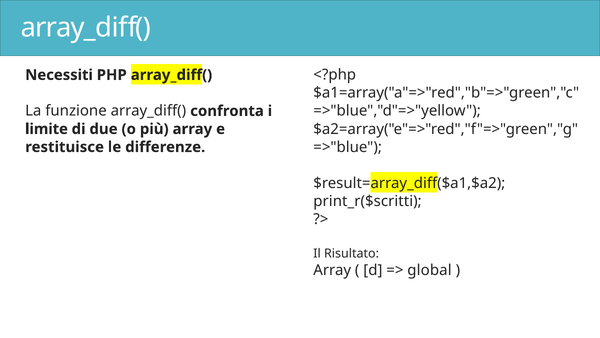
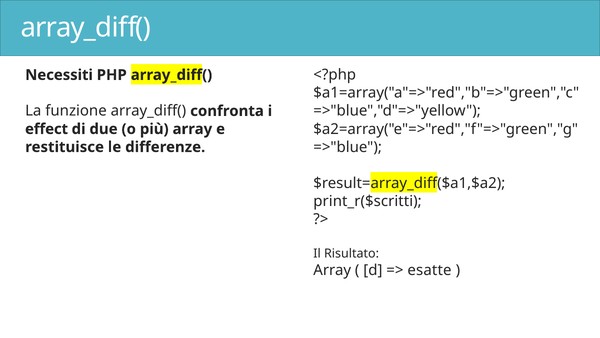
limite: limite -> effect (47, 129)
global: global -> esatte (429, 270)
